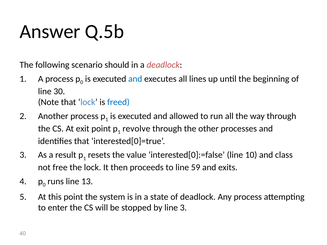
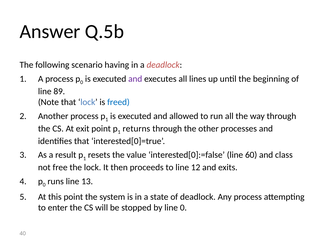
should: should -> having (117, 65)
and colour: blue -> purple (135, 79)
30: 30 -> 89 (59, 91)
revolve: revolve -> returns (136, 129)
10: 10 -> 60 (251, 155)
59: 59 -> 12 (196, 168)
line 3: 3 -> 0 (183, 208)
